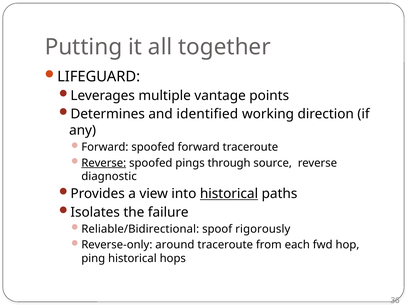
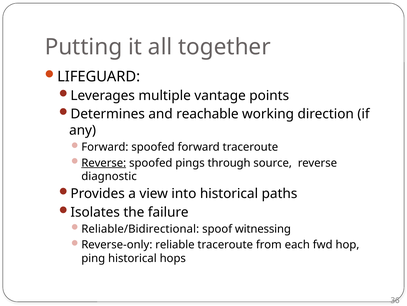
identified: identified -> reachable (207, 114)
historical underline: present -> none (229, 193)
rigorously: rigorously -> witnessing (263, 229)
around: around -> reliable (175, 244)
